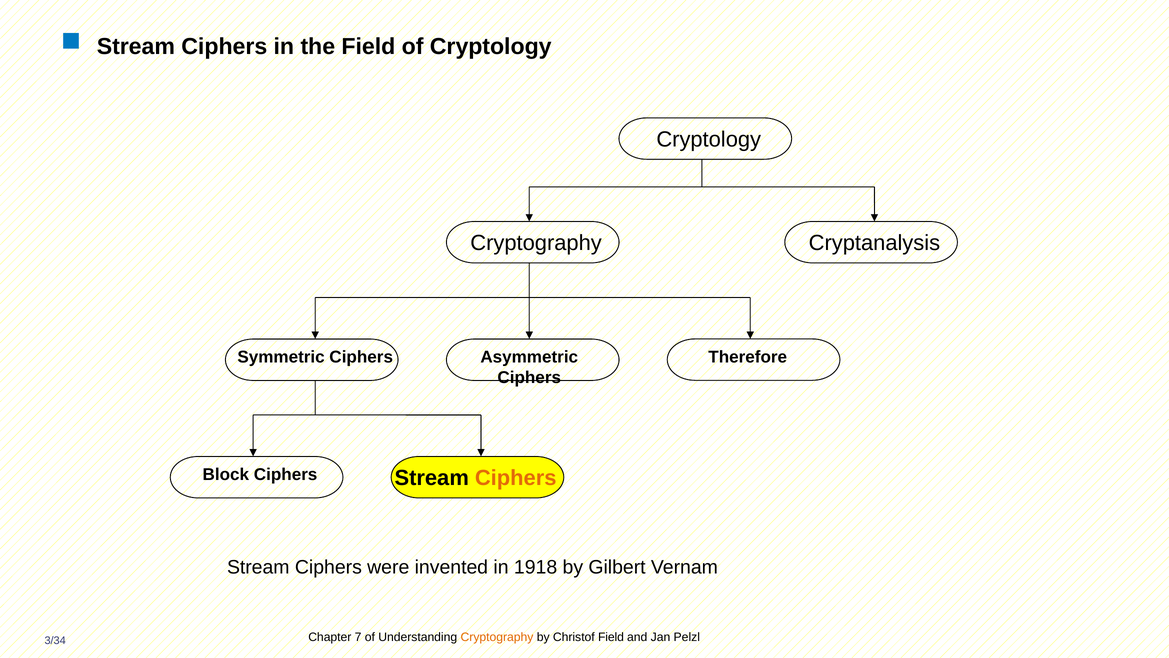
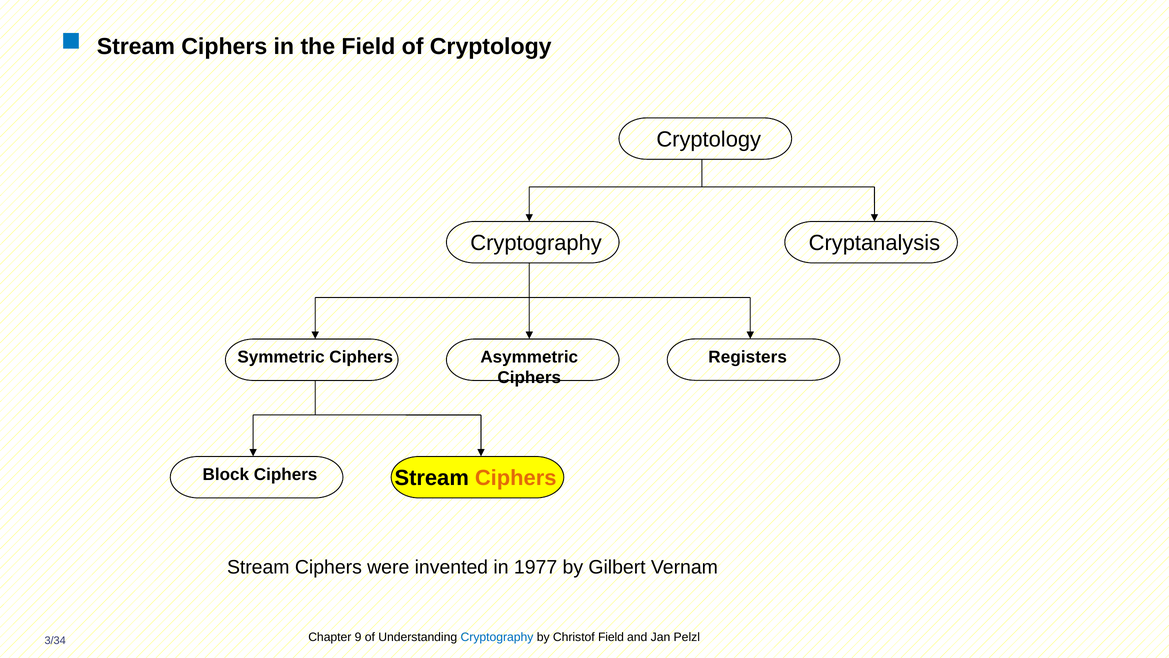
Therefore: Therefore -> Registers (748, 357)
1918: 1918 -> 1977 (536, 567)
7: 7 -> 9 (358, 637)
Cryptography colour: orange -> blue (497, 637)
